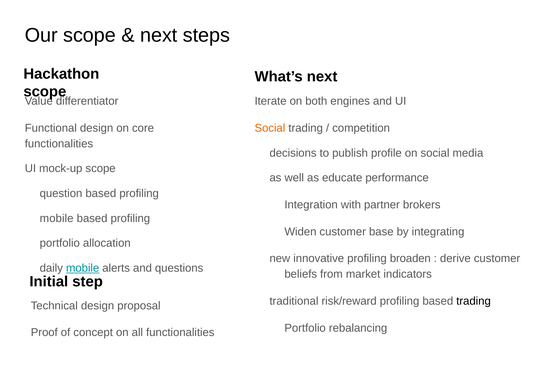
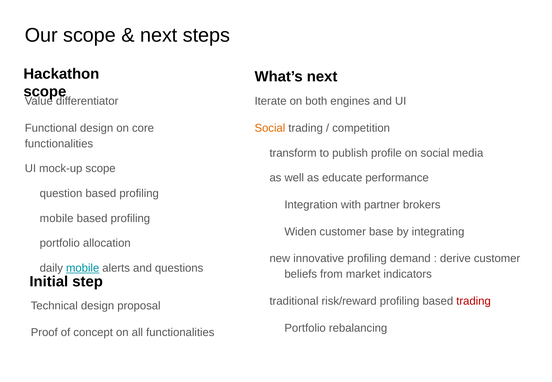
decisions: decisions -> transform (293, 153)
broaden: broaden -> demand (410, 259)
trading colour: black -> red (474, 301)
